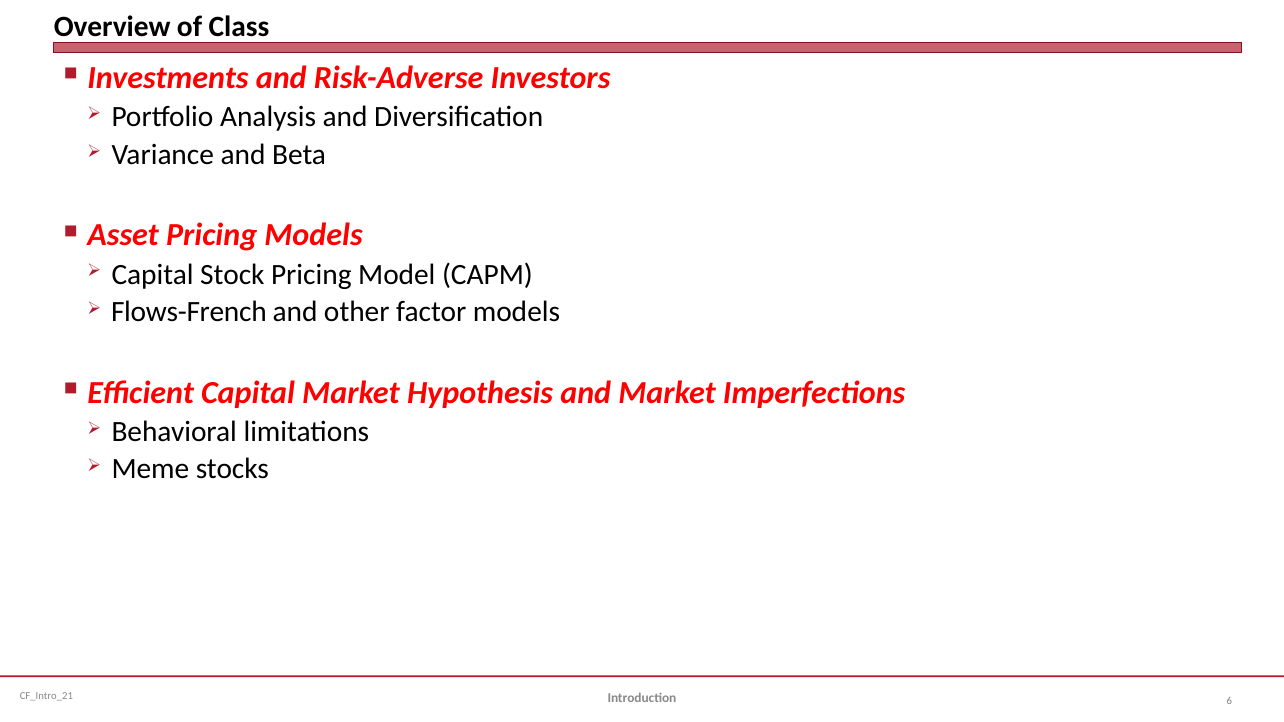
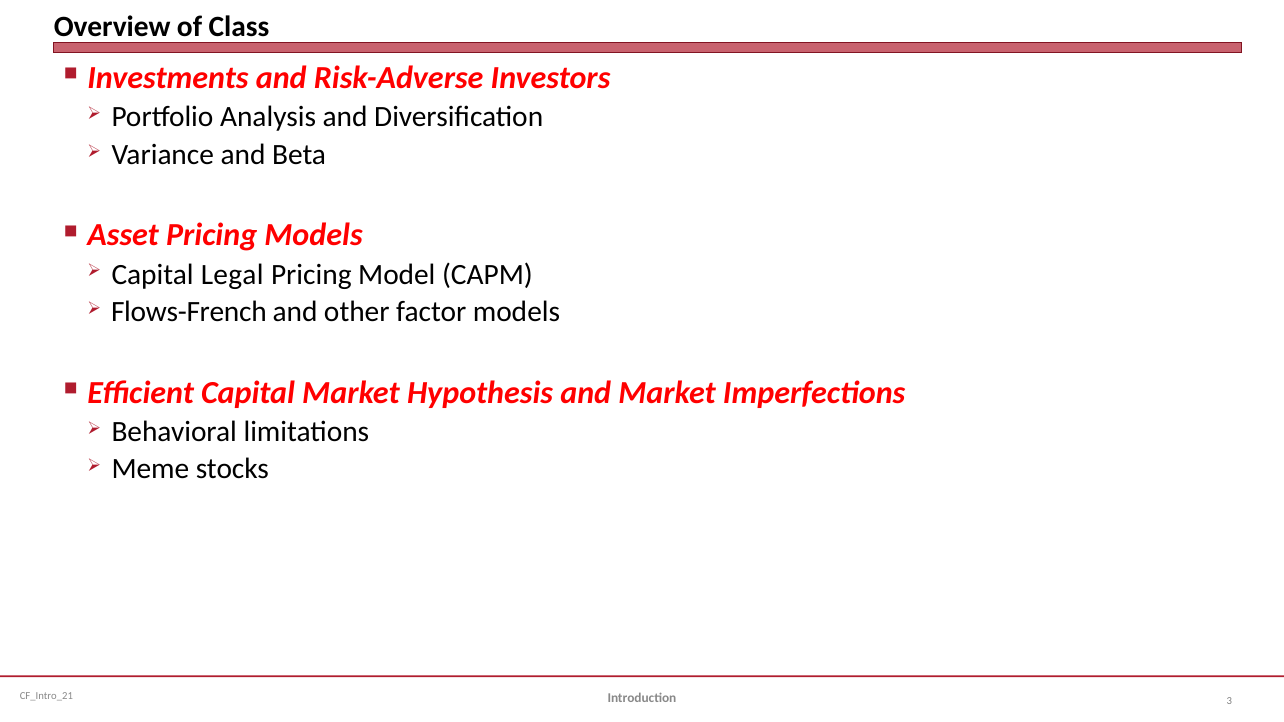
Stock: Stock -> Legal (232, 274)
6: 6 -> 3 (1229, 701)
